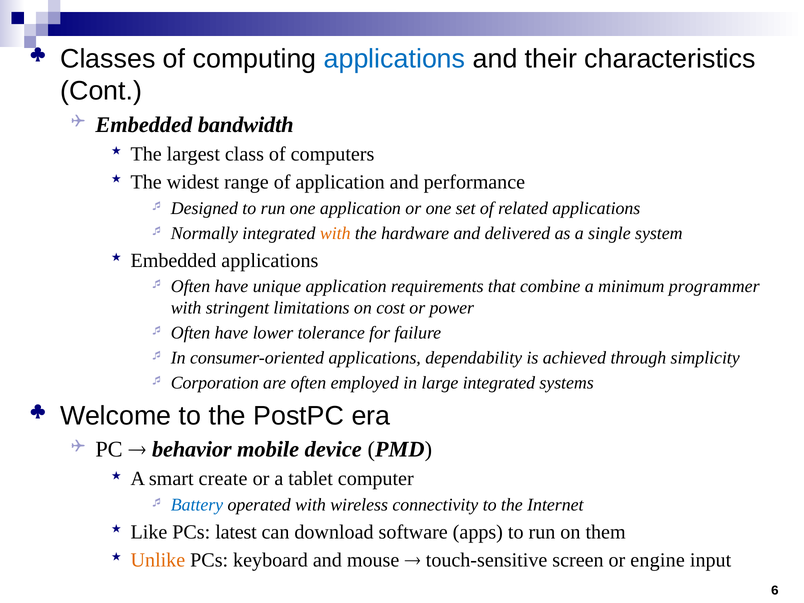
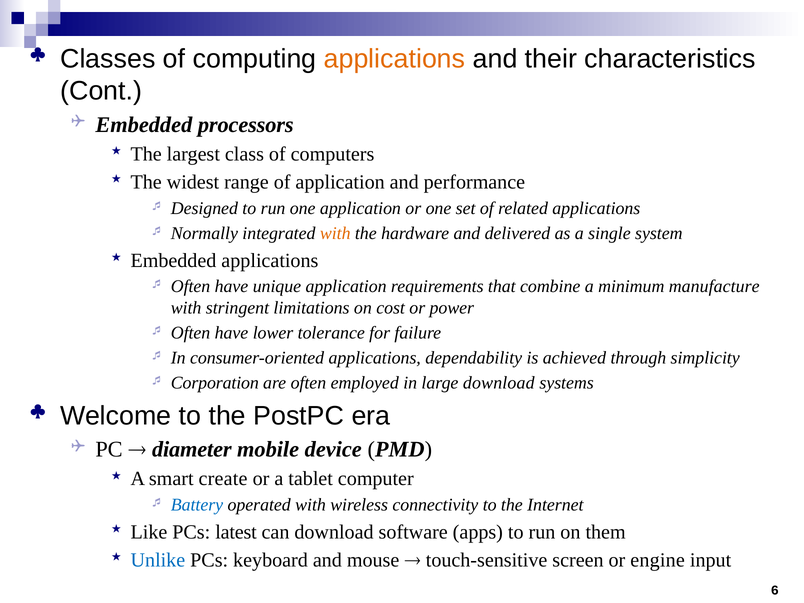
applications colour: blue -> orange (395, 59)
bandwidth: bandwidth -> processors (246, 125)
programmer: programmer -> manufacture (714, 287)
large integrated: integrated -> download (499, 383)
behavior: behavior -> diameter (192, 449)
Unlike colour: orange -> blue (158, 560)
